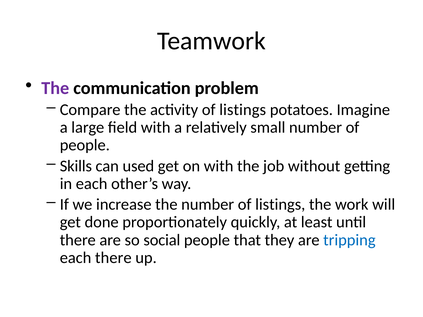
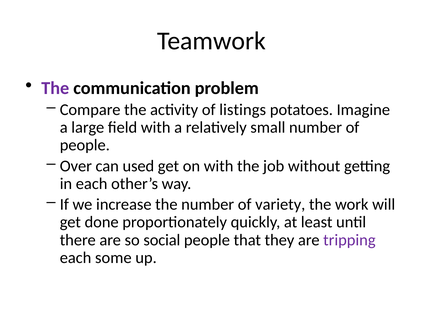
Skills: Skills -> Over (76, 166)
number of listings: listings -> variety (280, 205)
tripping colour: blue -> purple (349, 240)
each there: there -> some (113, 258)
